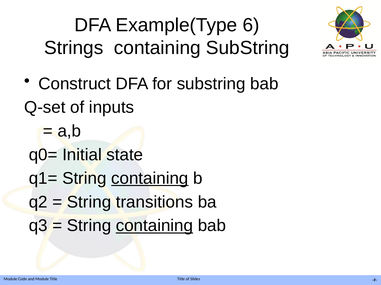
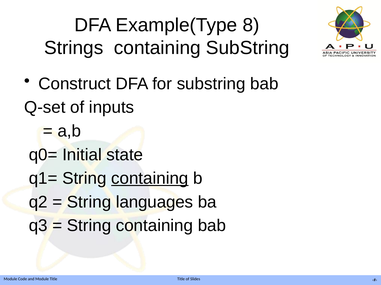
6: 6 -> 8 (251, 25)
transitions: transitions -> languages (155, 203)
containing underline: present -> none (154, 226)
